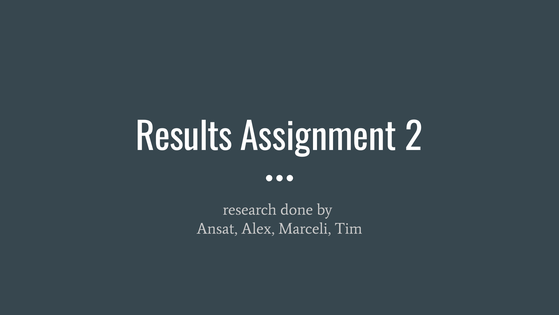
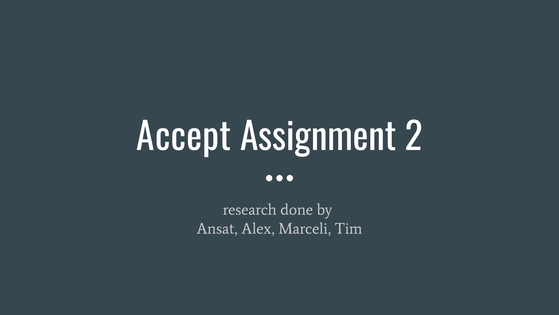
Results: Results -> Accept (184, 138)
